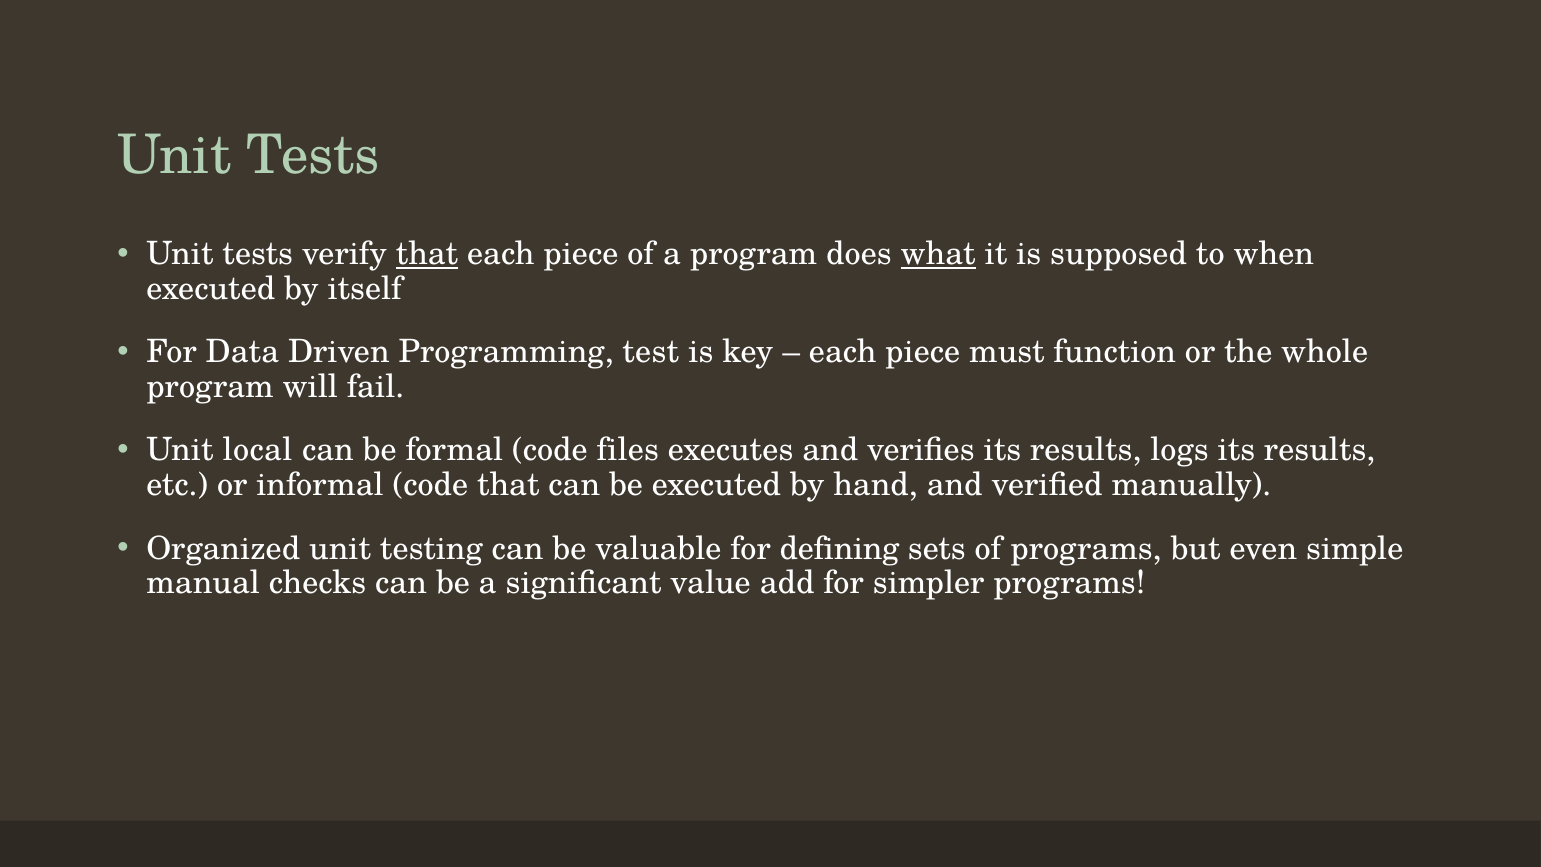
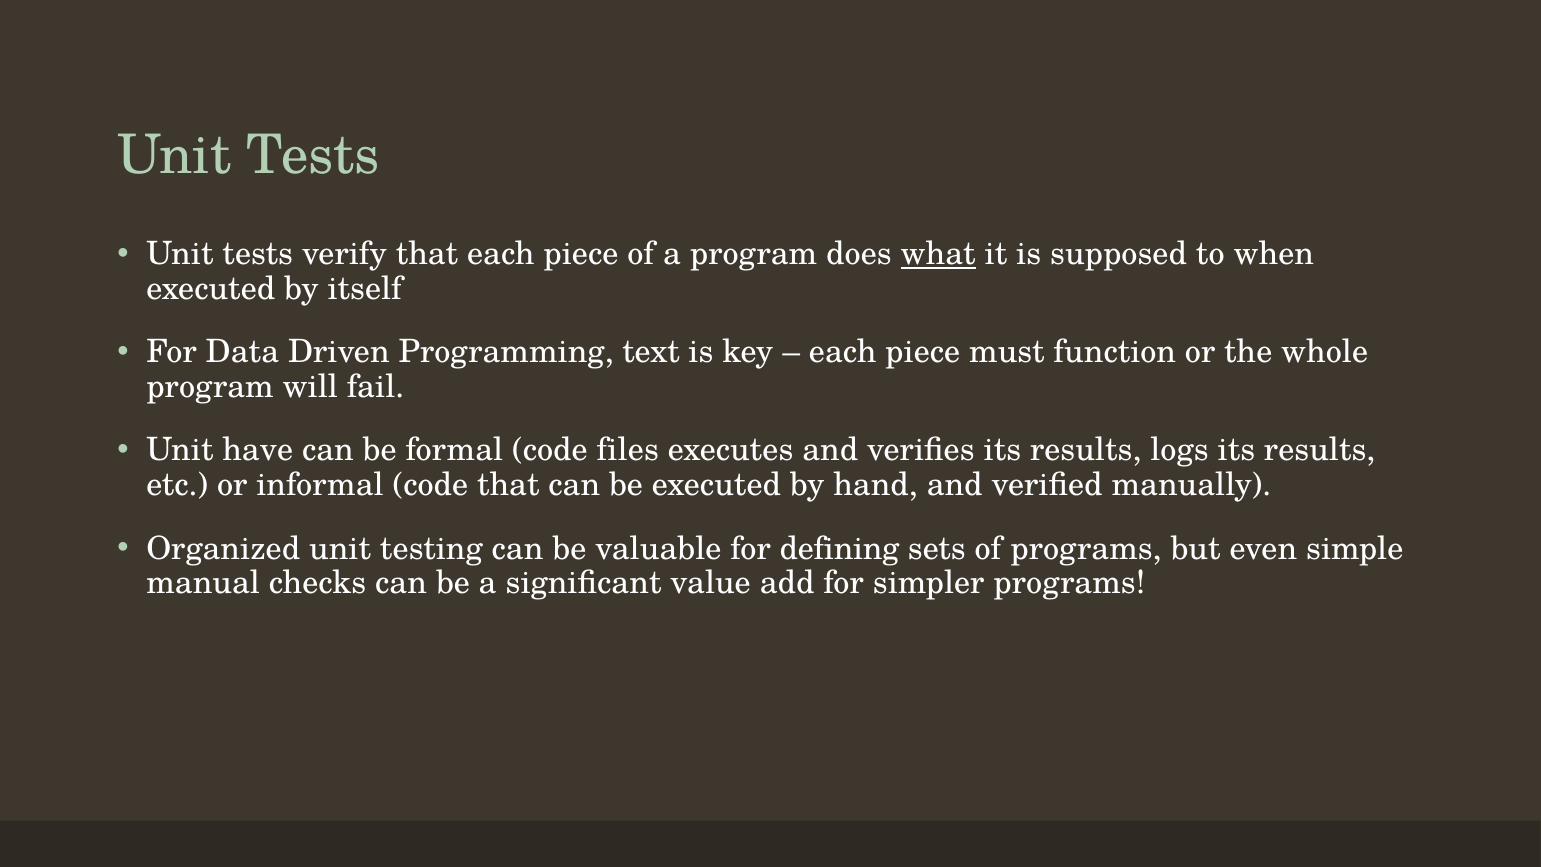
that underline: present -> none (427, 254)
test: test -> text (651, 352)
local: local -> have (258, 450)
